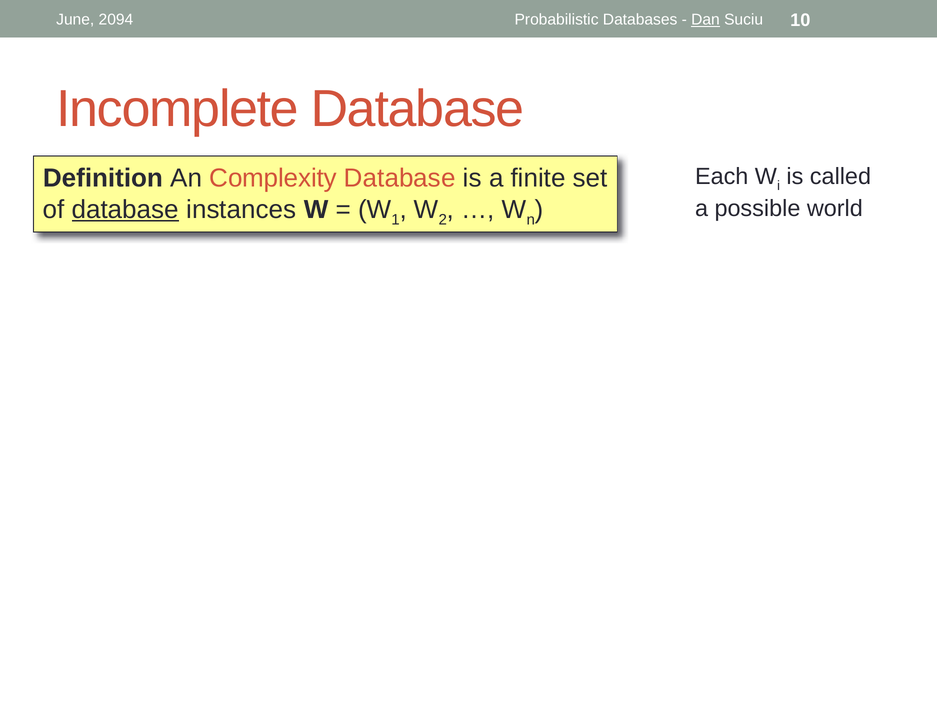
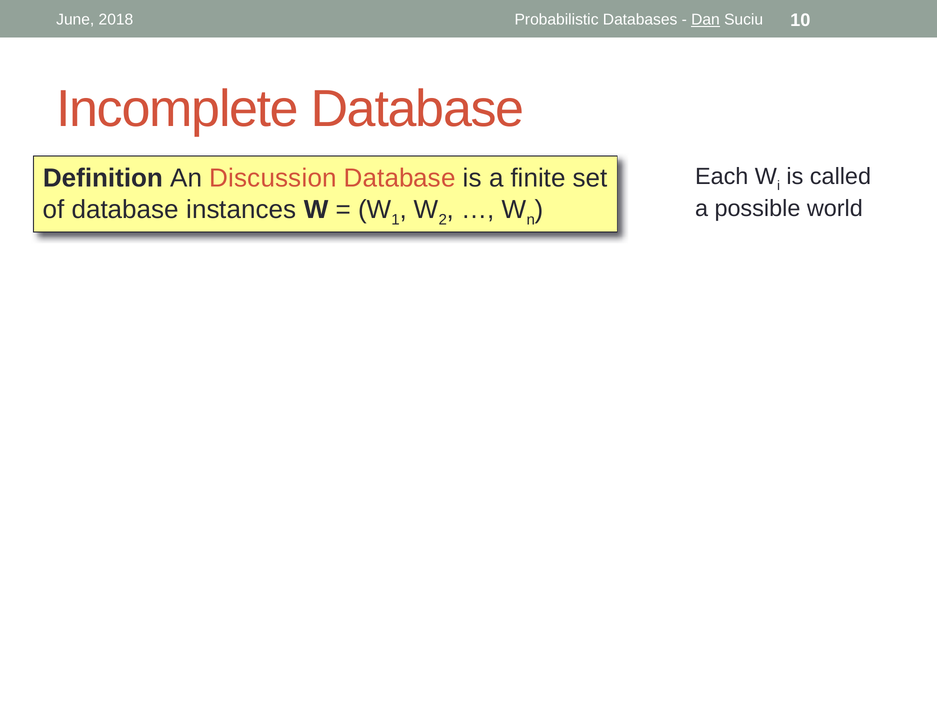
2094: 2094 -> 2018 (116, 20)
Complexity: Complexity -> Discussion (273, 178)
database underline: present -> none (125, 209)
